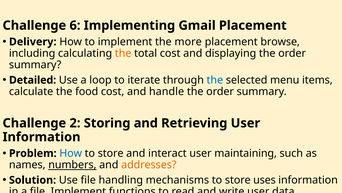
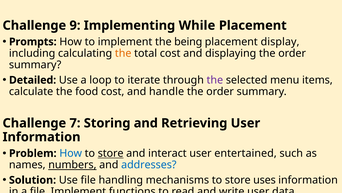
6: 6 -> 9 (75, 25)
Gmail: Gmail -> While (197, 25)
Delivery: Delivery -> Prompts (33, 42)
more: more -> being (188, 42)
browse: browse -> display (280, 42)
the colour: blue -> purple (215, 80)
2: 2 -> 7 (75, 123)
store underline: none -> present (111, 153)
maintaining: maintaining -> entertained (246, 153)
addresses colour: orange -> blue (149, 164)
